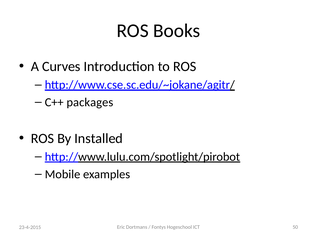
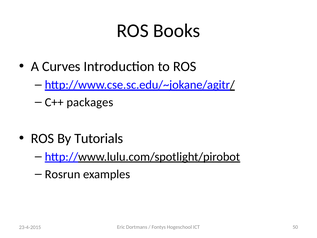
Installed: Installed -> Tutorials (99, 138)
Mobile: Mobile -> Rosrun (63, 174)
